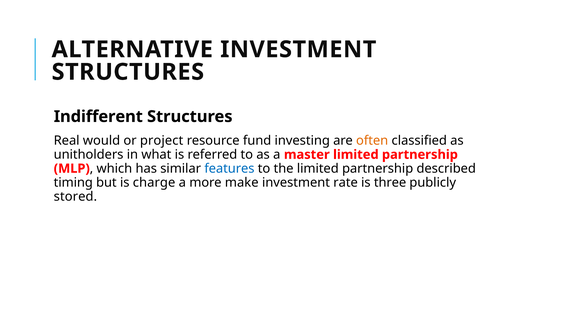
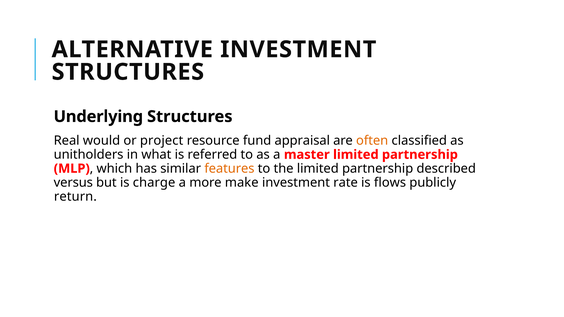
Indifferent: Indifferent -> Underlying (98, 117)
investing: investing -> appraisal (302, 141)
features colour: blue -> orange (229, 169)
timing: timing -> versus (73, 183)
three: three -> flows (390, 183)
stored: stored -> return (75, 197)
